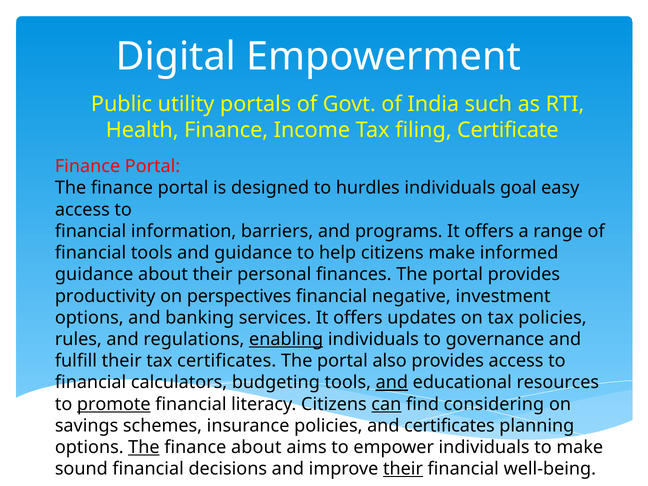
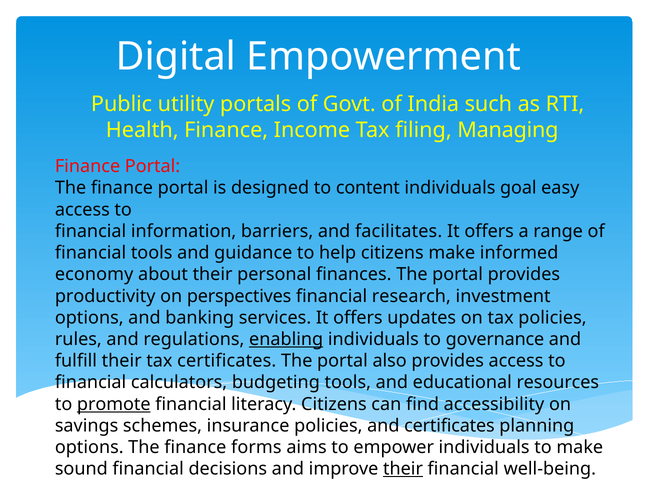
Certificate: Certificate -> Managing (508, 130)
hurdles: hurdles -> content (368, 188)
programs: programs -> facilitates (399, 231)
guidance: guidance -> economy (94, 274)
negative: negative -> research (411, 296)
and underline: present -> none (392, 383)
can underline: present -> none (386, 404)
considering: considering -> accessibility (494, 404)
The underline: present -> none (144, 447)
finance about: about -> forms (256, 447)
